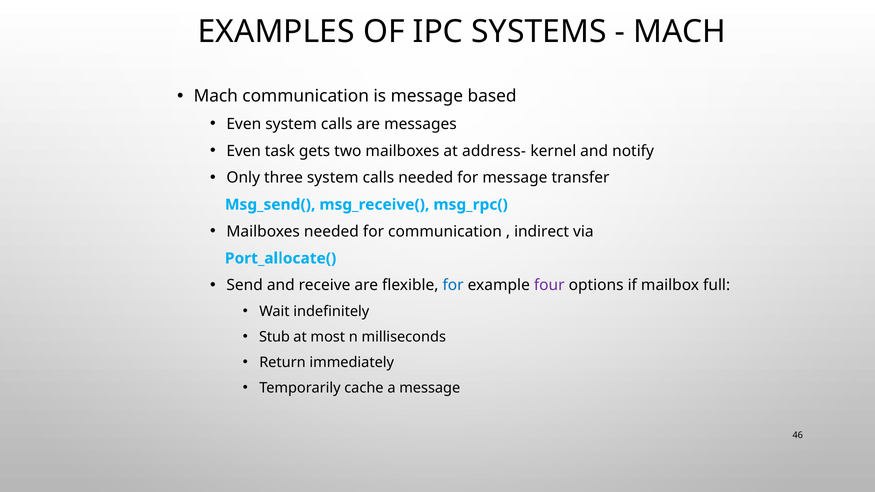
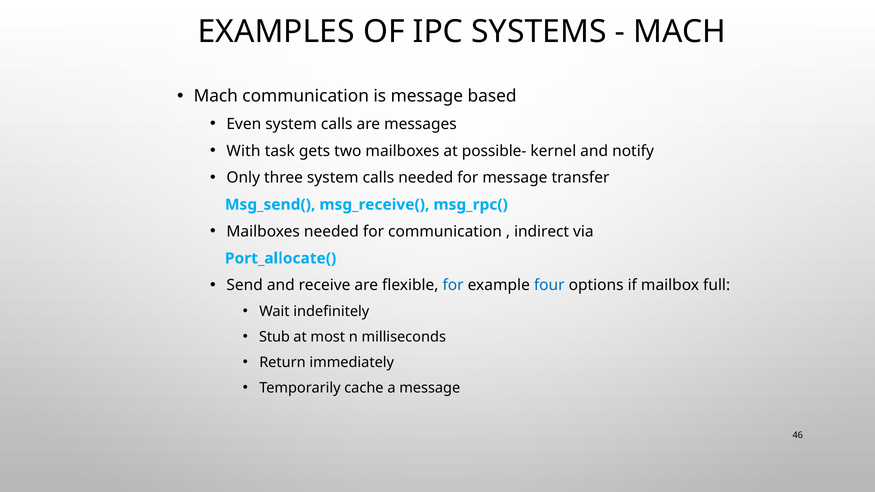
Even: Even -> With (244, 151)
address-: address- -> possible- (494, 151)
four colour: purple -> blue (549, 285)
